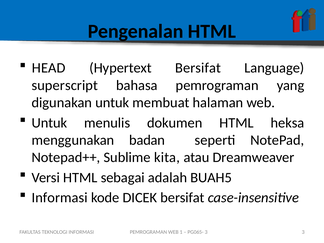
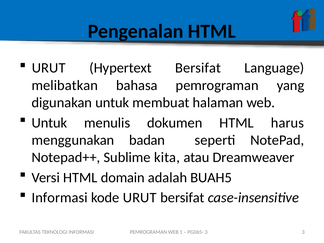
HEAD: HEAD -> URUT (49, 68)
superscript: superscript -> melibatkan (65, 85)
heksa: heksa -> harus (287, 123)
sebagai: sebagai -> domain (123, 178)
kode DICEK: DICEK -> URUT (140, 198)
